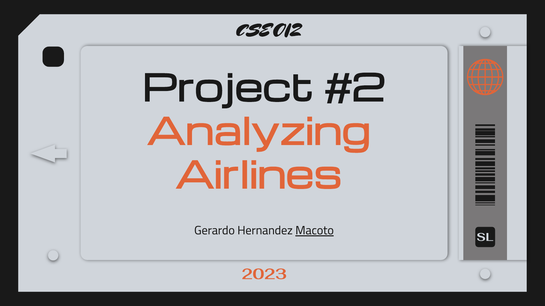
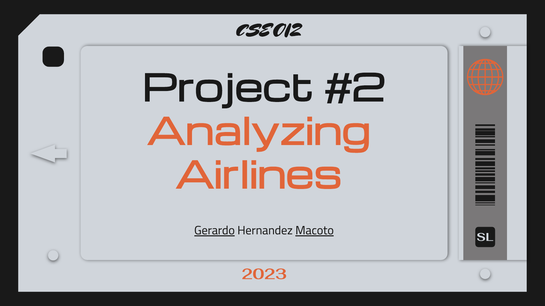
Gerardo underline: none -> present (215, 231)
